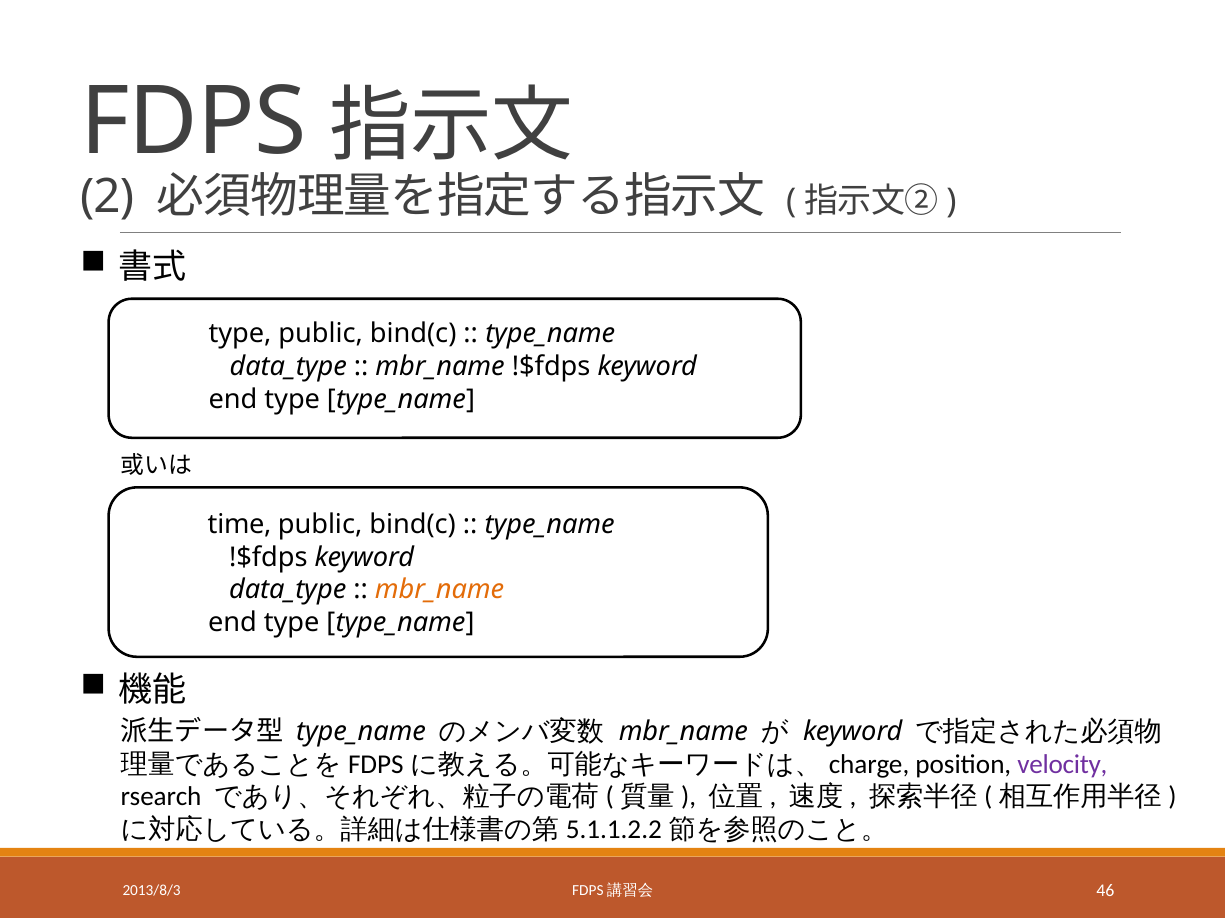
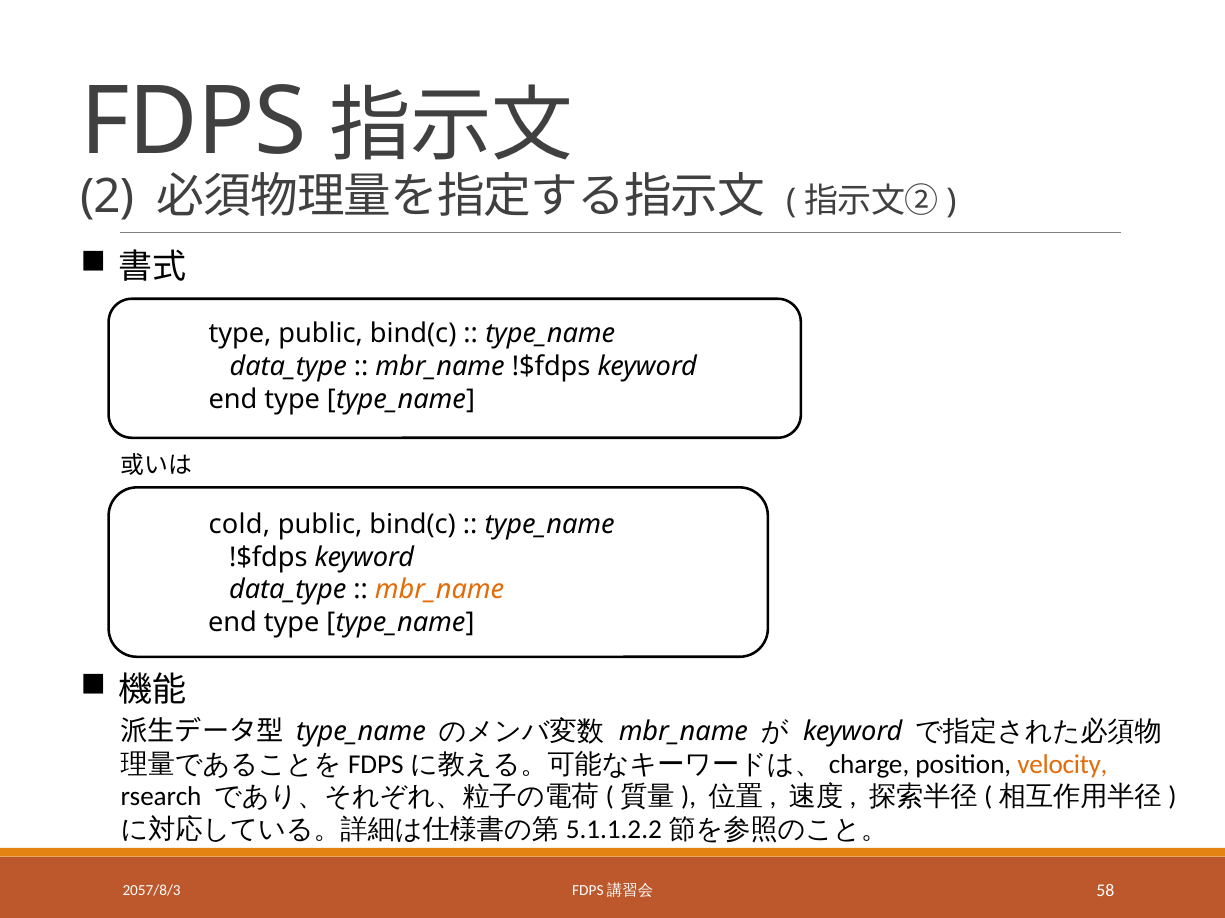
time: time -> cold (239, 525)
velocity colour: purple -> orange (1062, 765)
2013/8/3: 2013/8/3 -> 2057/8/3 (152, 891)
46: 46 -> 58 (1105, 891)
